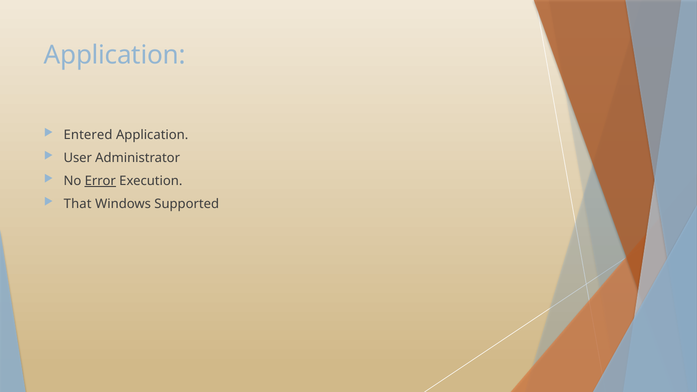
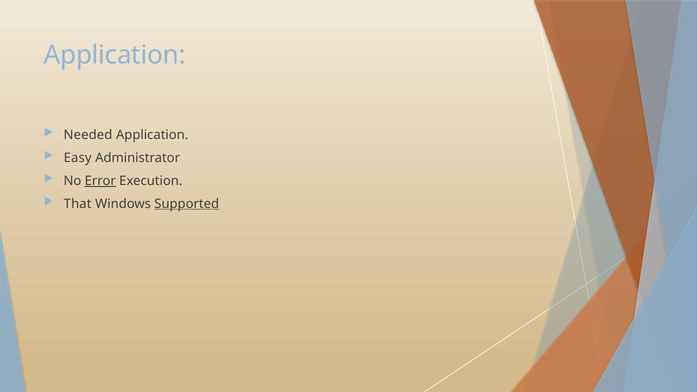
Entered: Entered -> Needed (88, 135)
User: User -> Easy (78, 158)
Supported underline: none -> present (187, 204)
